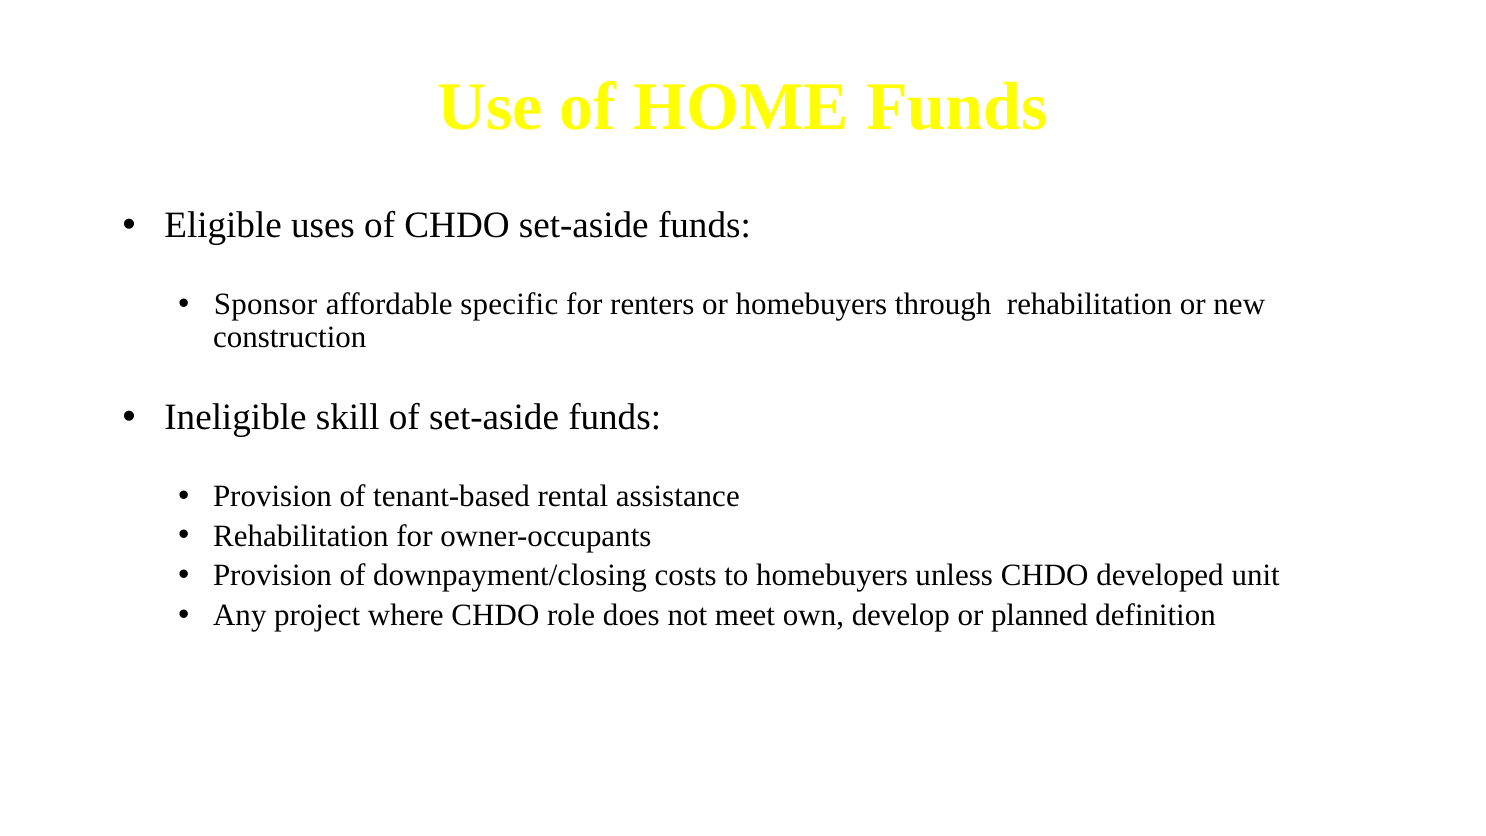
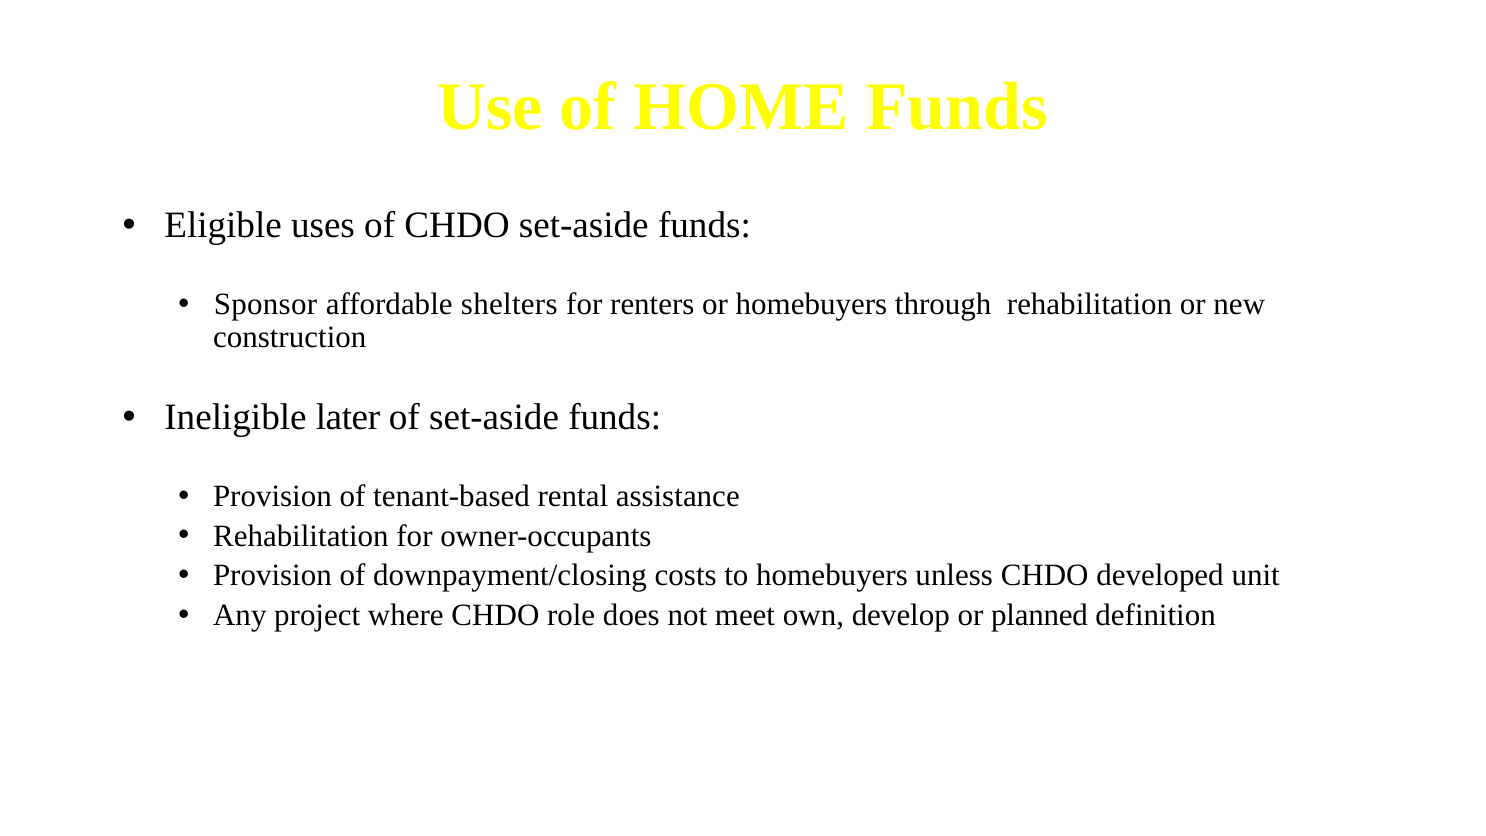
specific: specific -> shelters (509, 304)
skill: skill -> later (348, 417)
